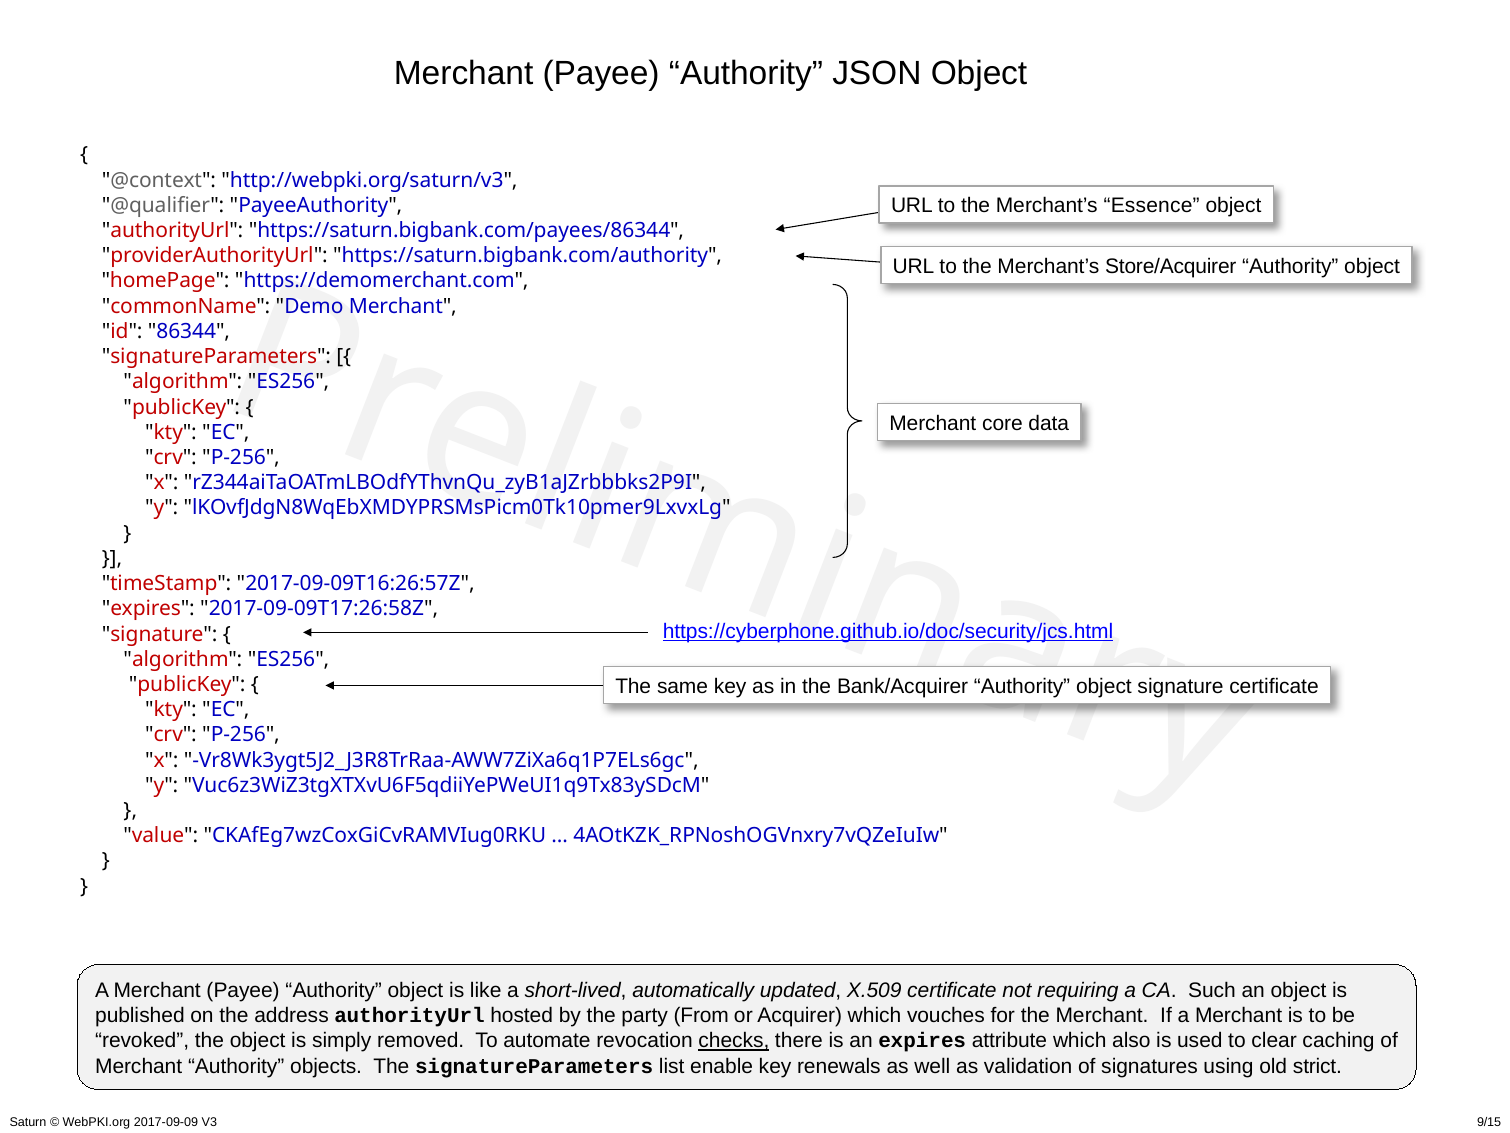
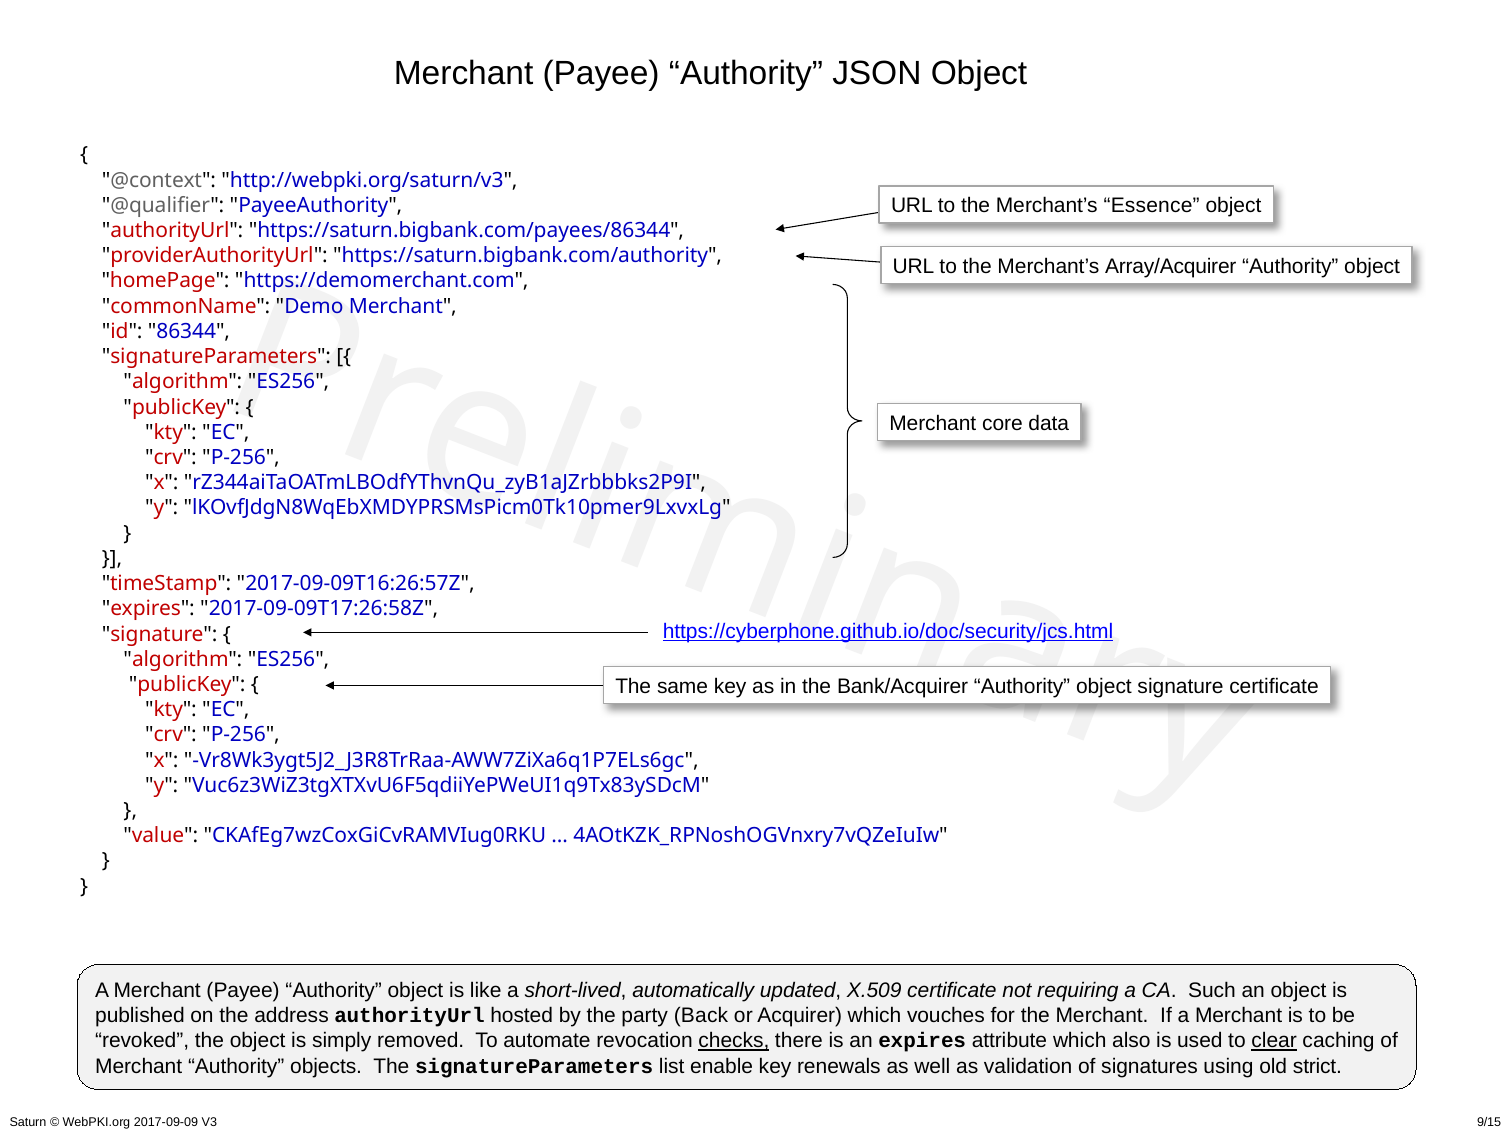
Store/Acquirer: Store/Acquirer -> Array/Acquirer (1171, 266)
From: From -> Back (701, 1015)
clear underline: none -> present (1274, 1041)
